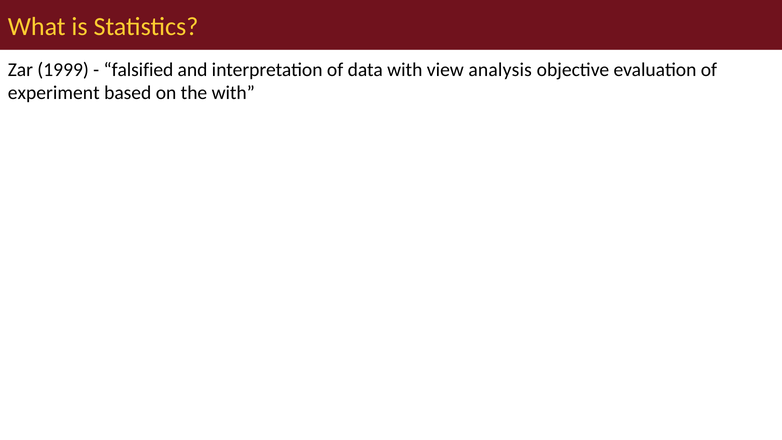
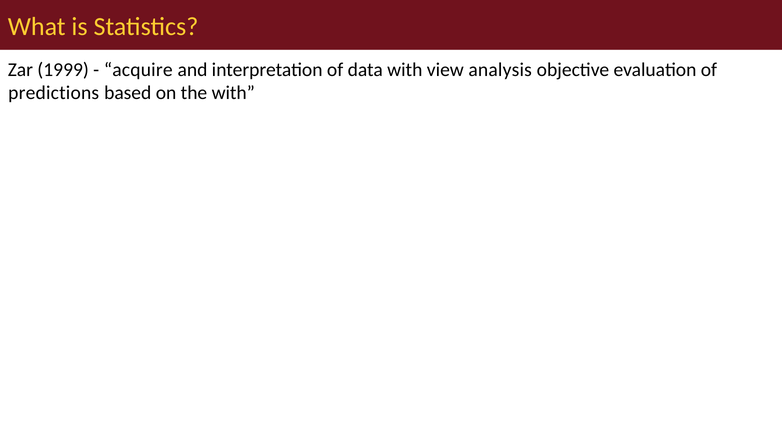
falsified: falsified -> acquire (138, 70)
experiment: experiment -> predictions (54, 93)
